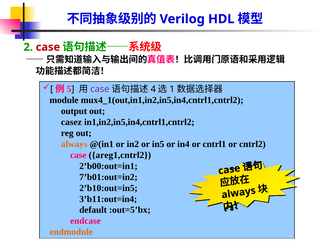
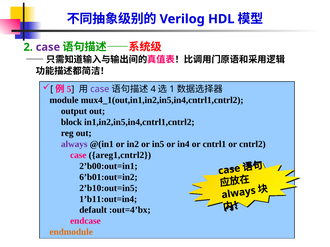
case colour: red -> purple (48, 47)
casez: casez -> block (71, 122)
always colour: orange -> purple (74, 144)
7’b01:out=in2: 7’b01:out=in2 -> 6’b01:out=in2 (108, 177)
3’b11:out=in4: 3’b11:out=in4 -> 1’b11:out=in4 (108, 199)
:out=5’bx: :out=5’bx -> :out=4’bx (130, 210)
